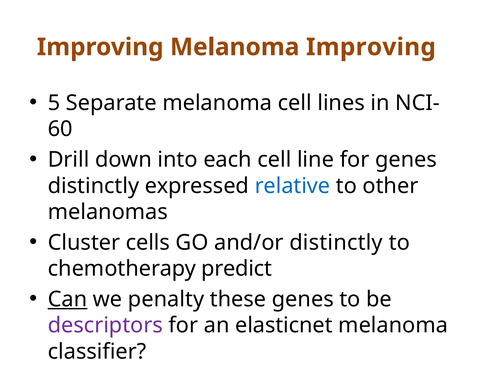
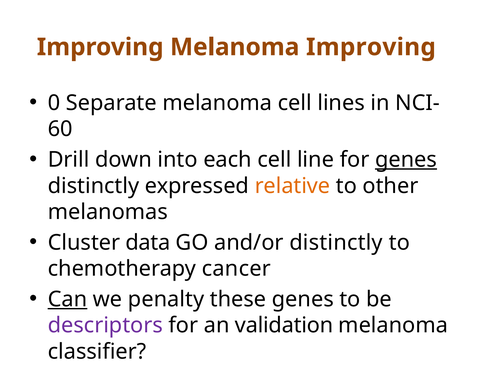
5: 5 -> 0 (54, 103)
genes underline: none -> present (406, 159)
relative colour: blue -> orange (292, 186)
cells: cells -> data (148, 242)
predict: predict -> cancer (236, 268)
elasticnet: elasticnet -> validation (284, 325)
